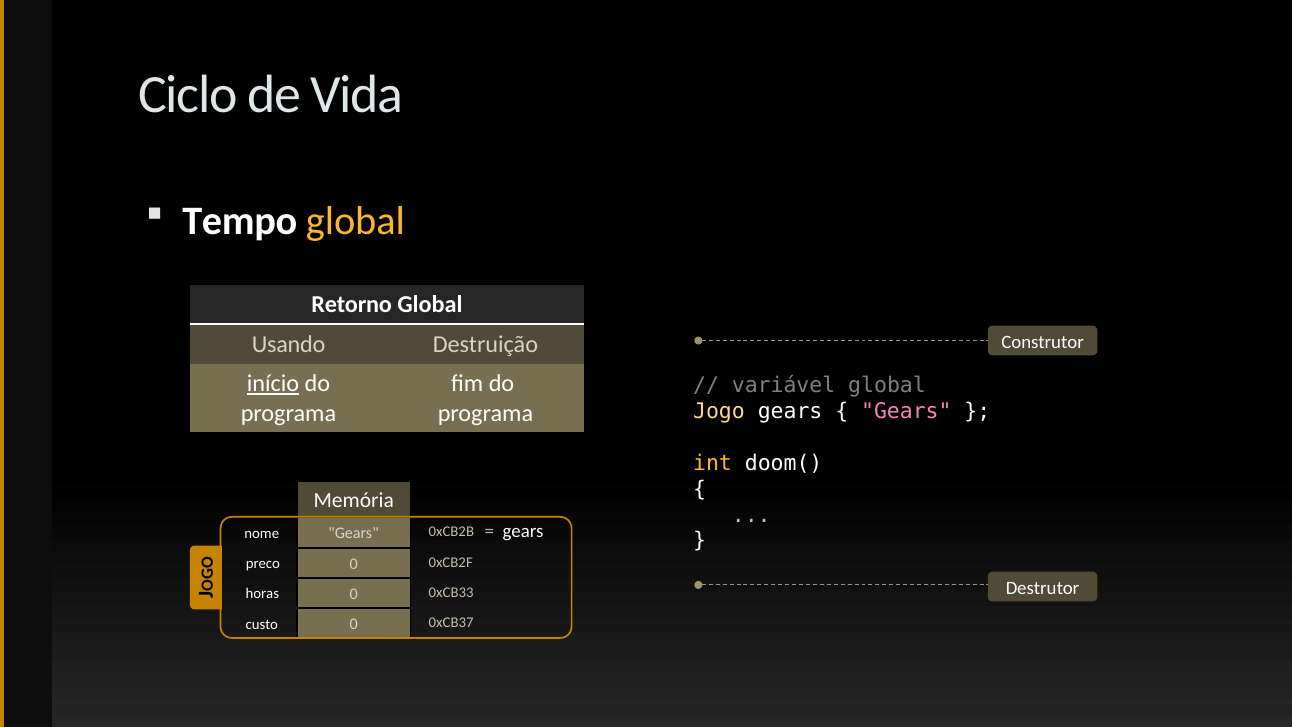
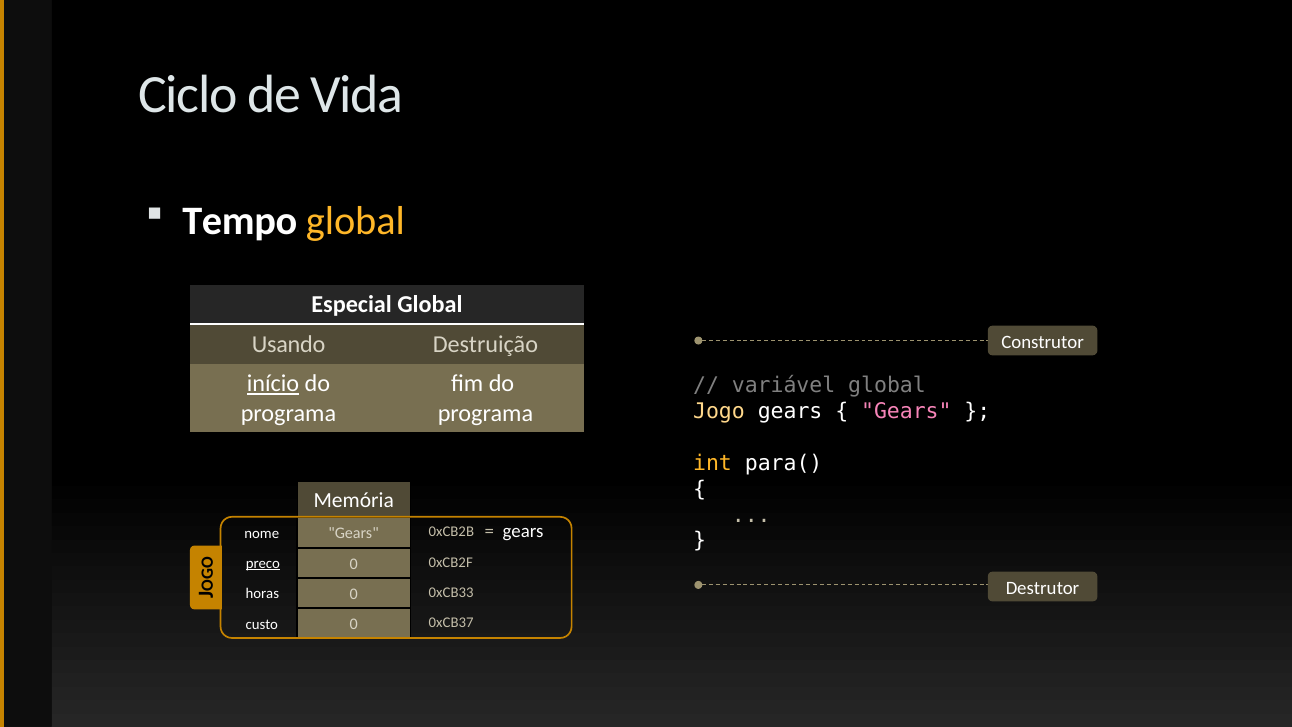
Retorno: Retorno -> Especial (352, 305)
doom(: doom( -> para( (784, 463)
preco underline: none -> present (263, 563)
